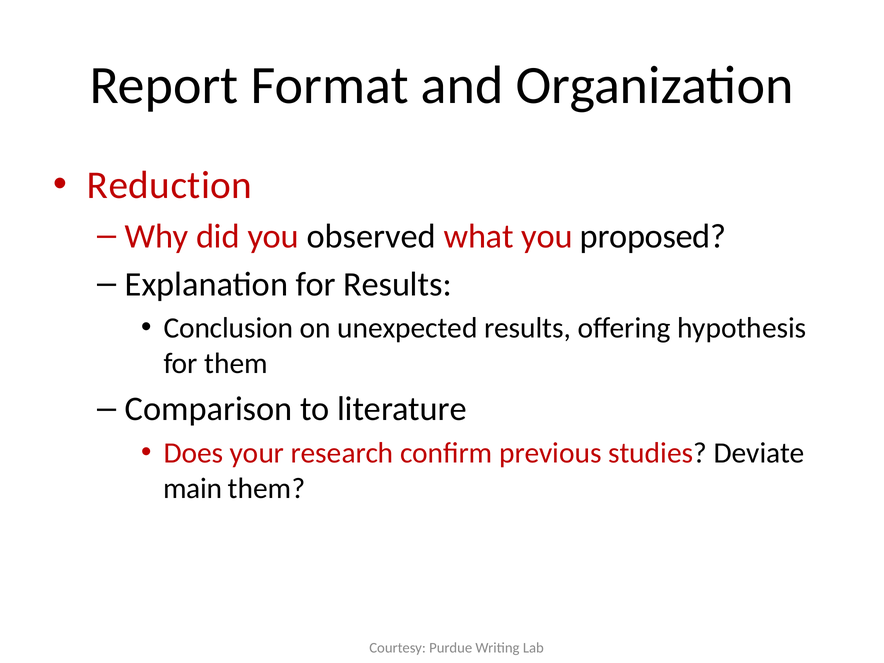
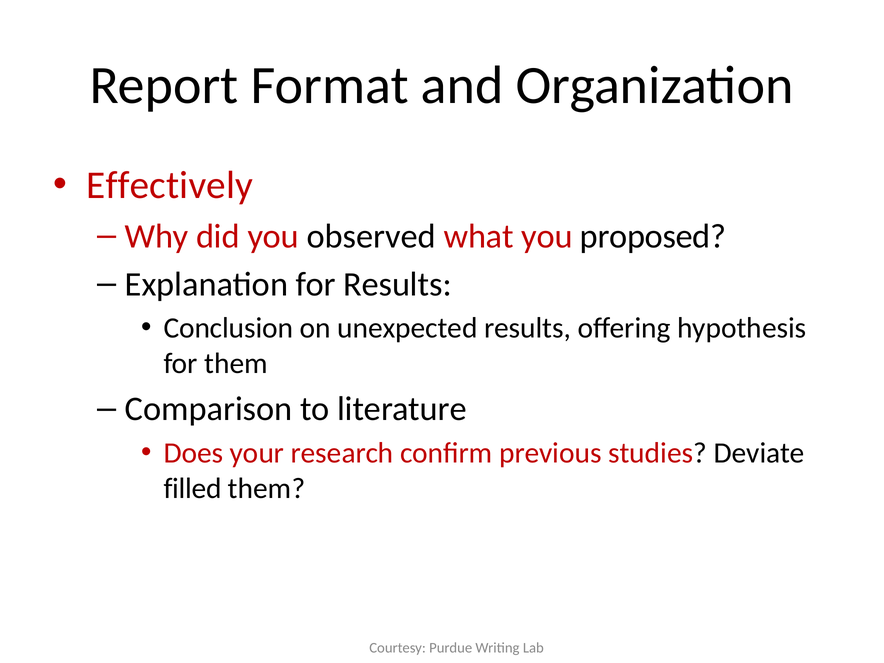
Reduction: Reduction -> Effectively (170, 185)
main: main -> filled (193, 488)
